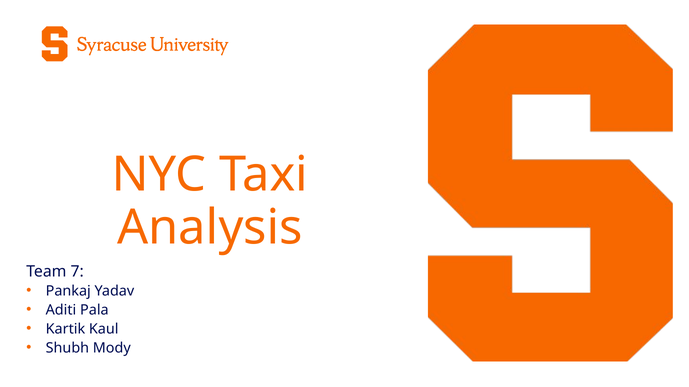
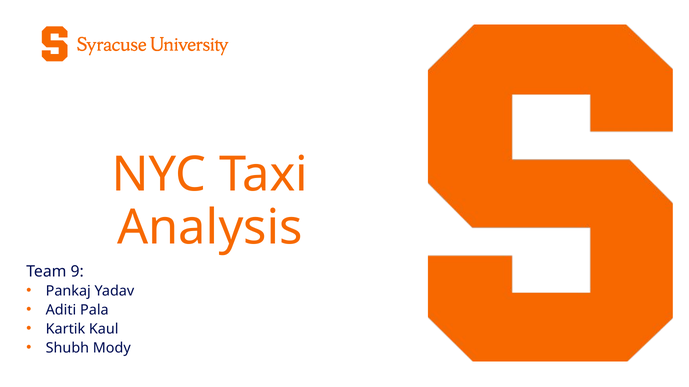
7: 7 -> 9 (77, 272)
